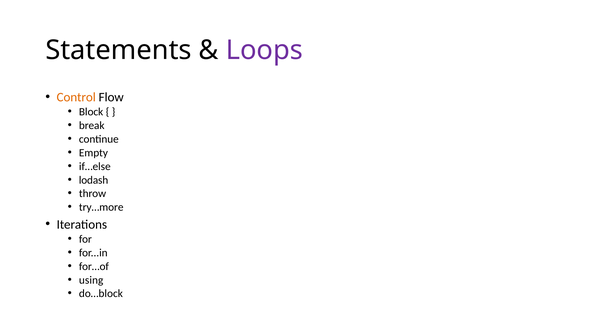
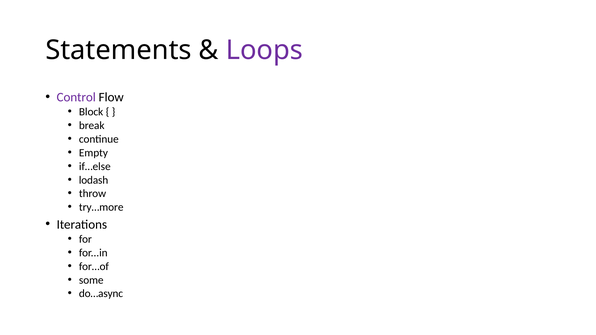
Control colour: orange -> purple (76, 97)
using: using -> some (91, 280)
do…block: do…block -> do…async (101, 294)
